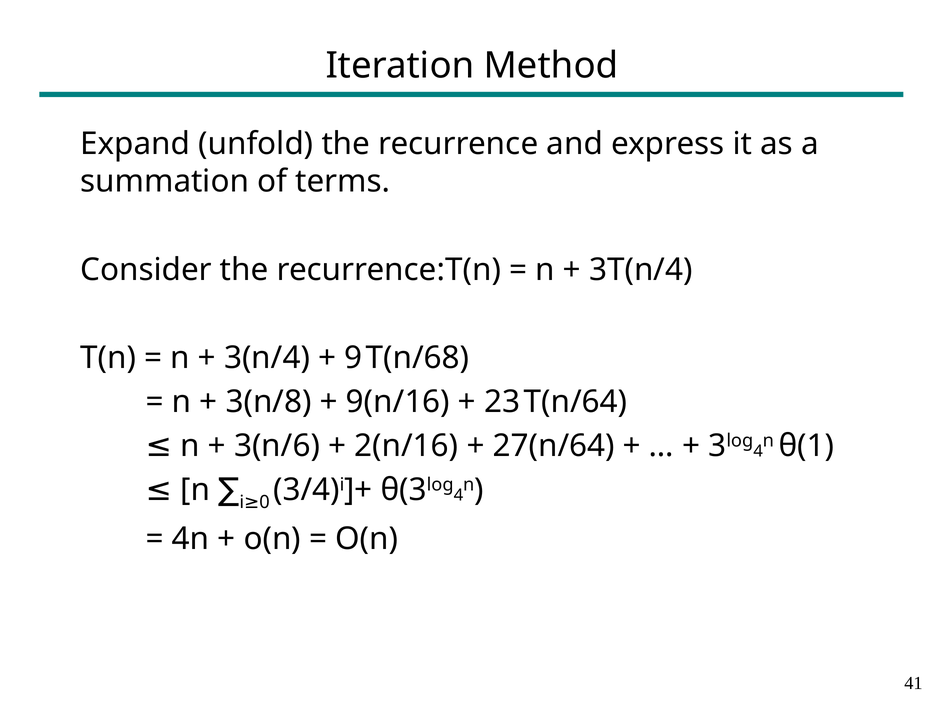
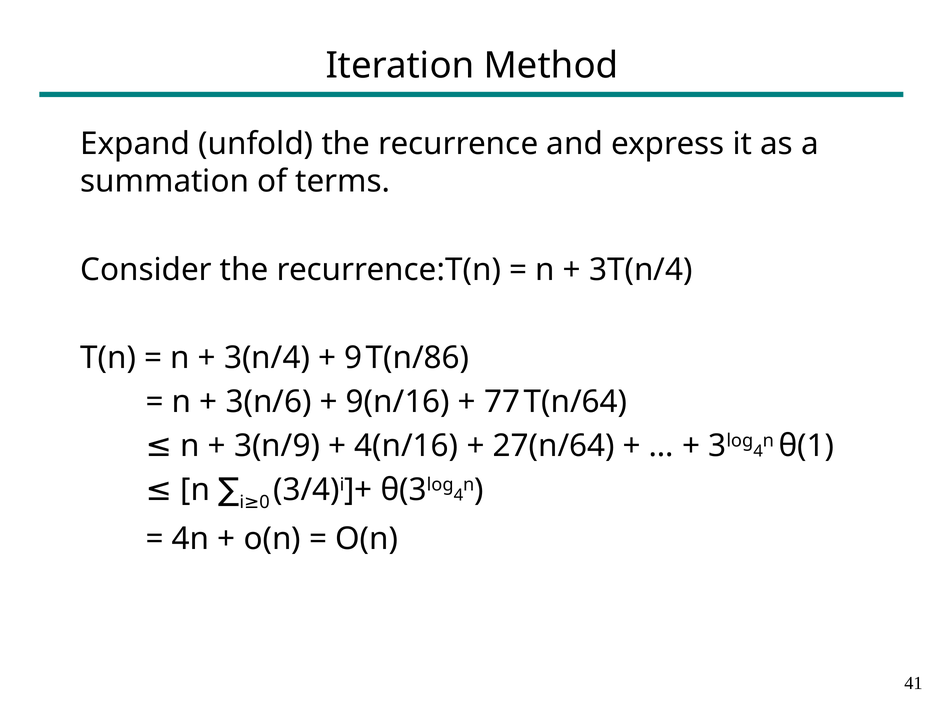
T(n/68: T(n/68 -> T(n/86 (418, 358)
3(n/8: 3(n/8 -> 3(n/6 (269, 402)
23: 23 -> 77 (502, 402)
3(n/6: 3(n/6 -> 3(n/9 (277, 446)
2(n/16: 2(n/16 -> 4(n/16 (406, 446)
